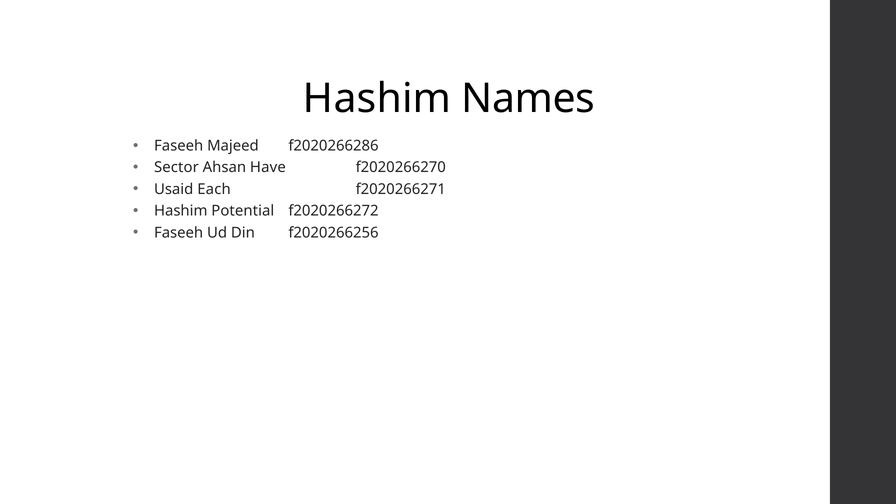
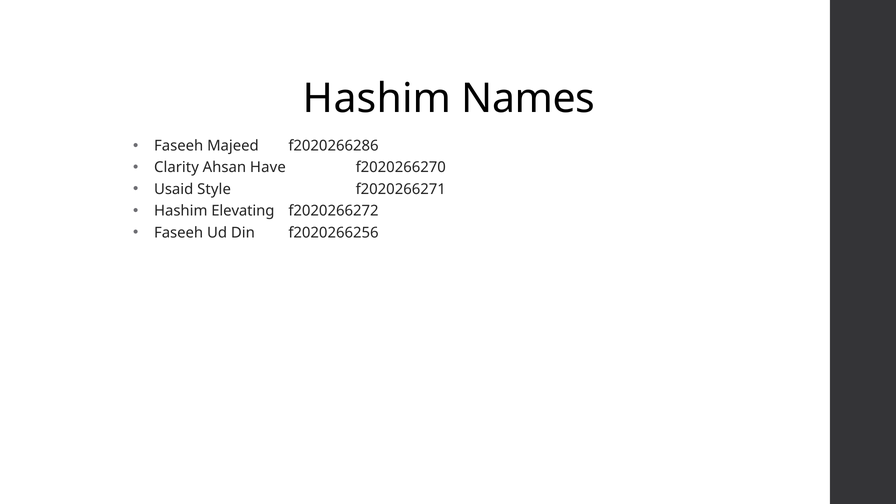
Sector: Sector -> Clarity (176, 167)
Each: Each -> Style (214, 189)
Potential: Potential -> Elevating (243, 211)
